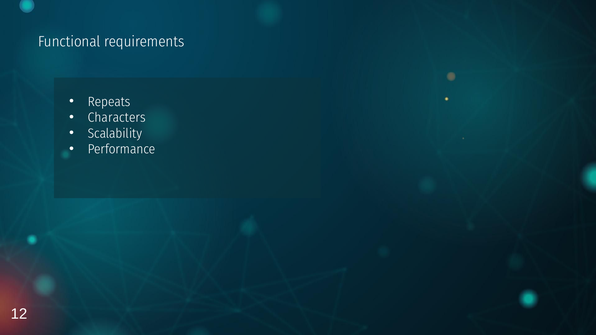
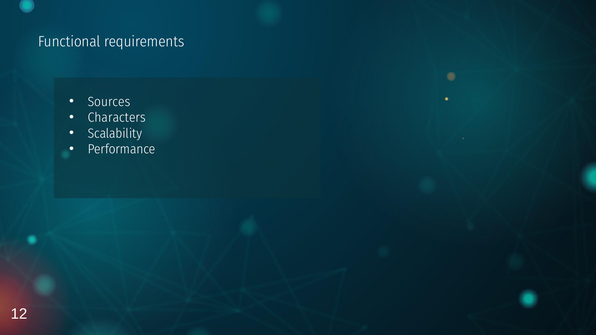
Repeats: Repeats -> Sources (109, 102)
